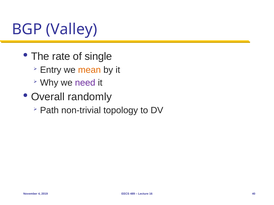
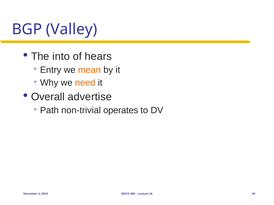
rate: rate -> into (61, 56)
single: single -> hears (98, 56)
need colour: purple -> orange (85, 83)
randomly: randomly -> advertise (90, 97)
topology: topology -> operates (121, 111)
